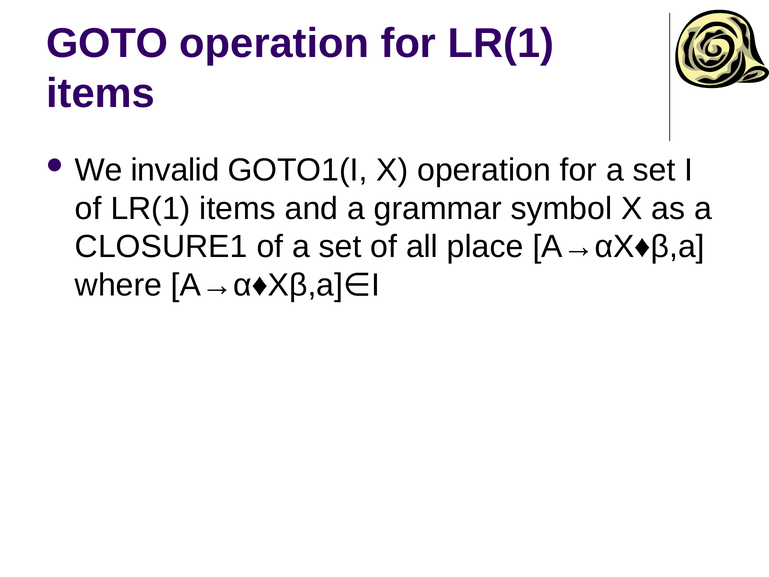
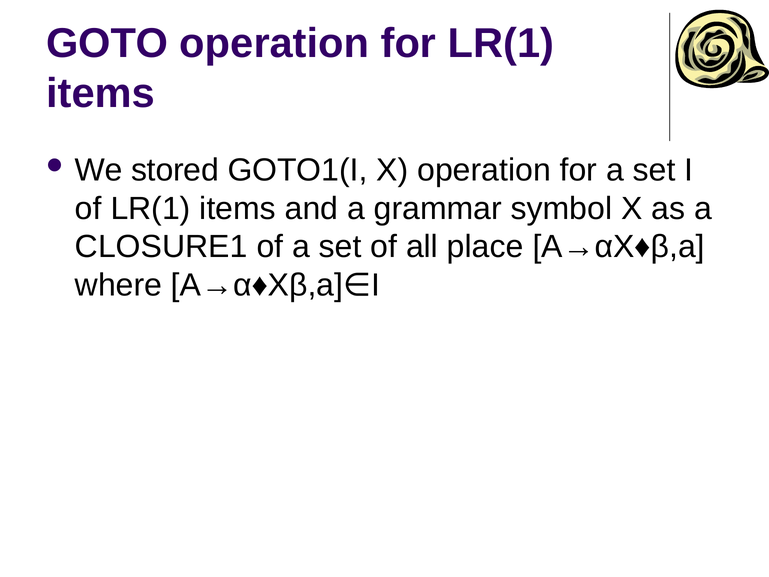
invalid: invalid -> stored (175, 170)
